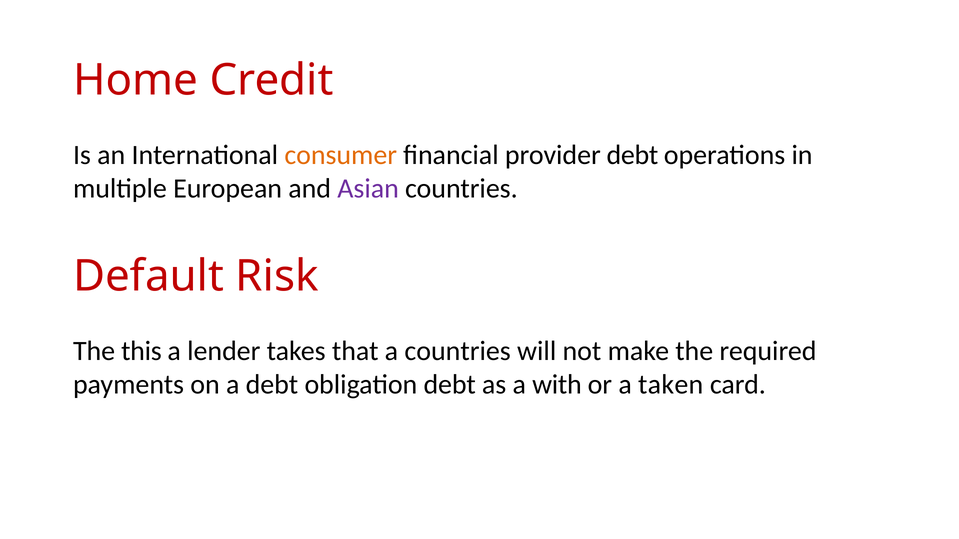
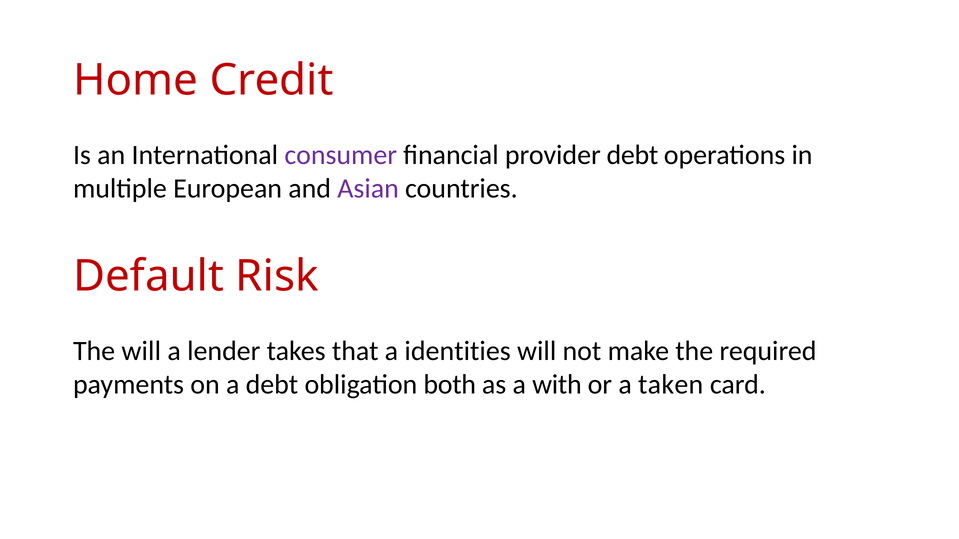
consumer colour: orange -> purple (341, 155)
The this: this -> will (141, 351)
a countries: countries -> identities (458, 351)
obligation debt: debt -> both (450, 385)
